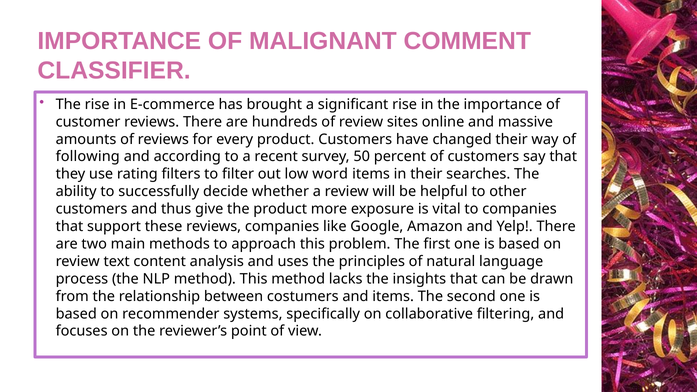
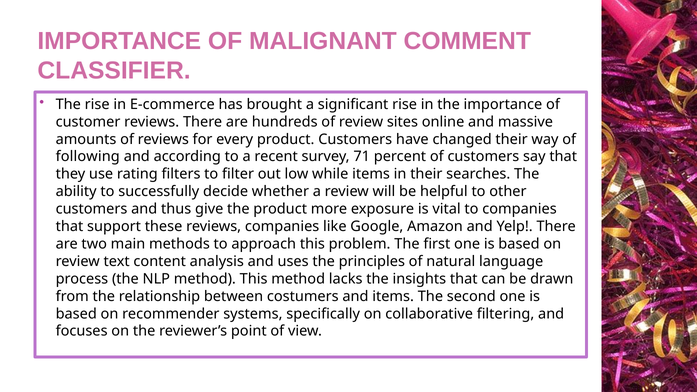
50: 50 -> 71 (362, 157)
word: word -> while (330, 174)
